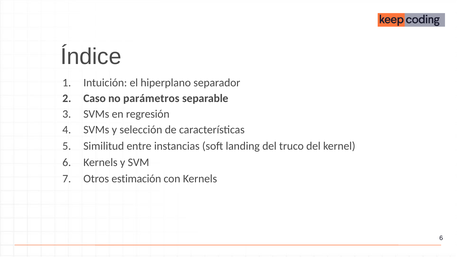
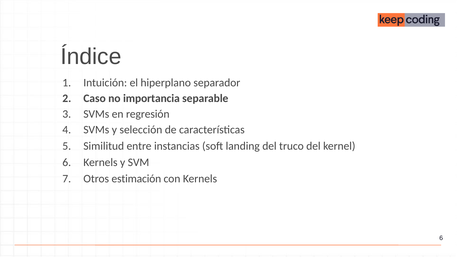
parámetros: parámetros -> importancia (151, 98)
